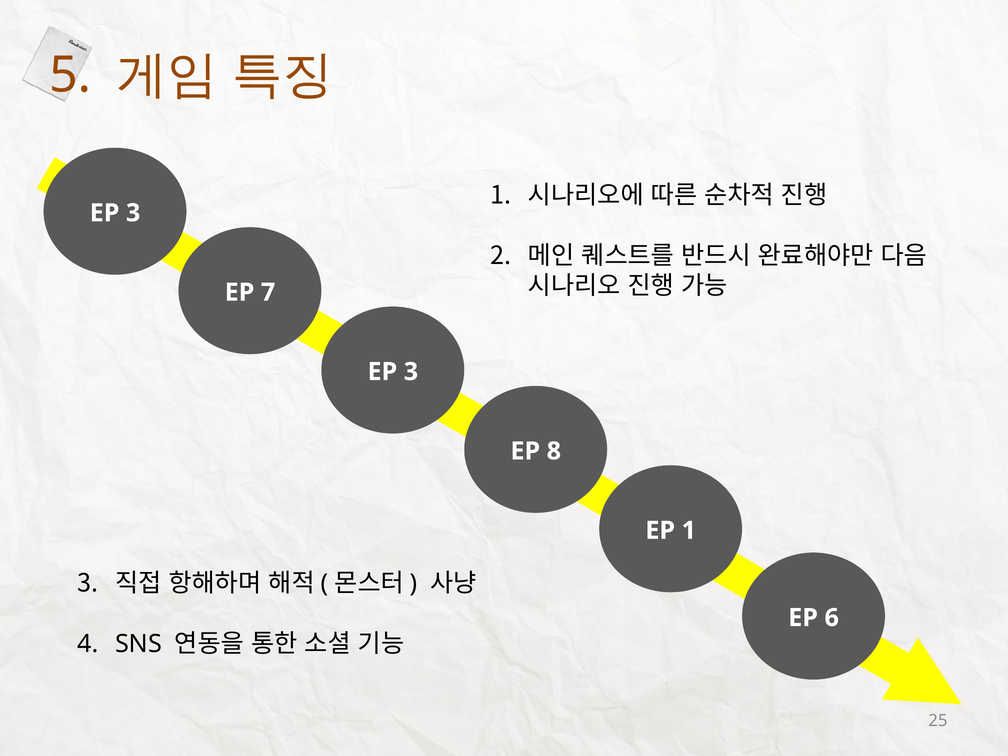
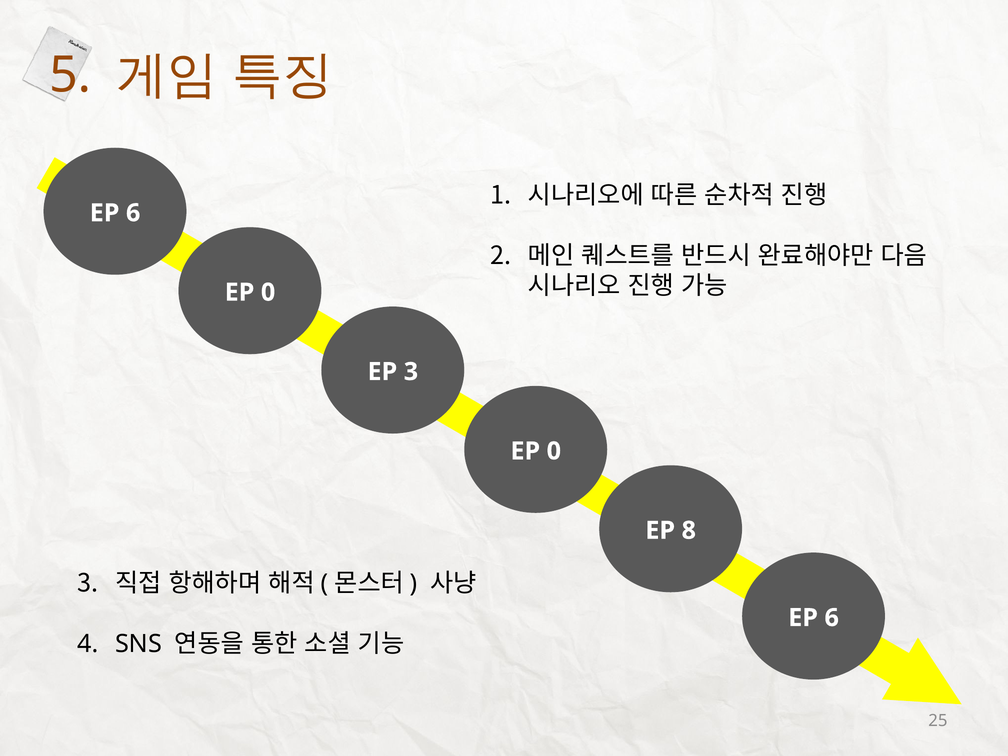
3: 3 -> 6 (133, 213)
7: 7 -> 0 (268, 292)
8: 8 -> 0 (554, 451)
EP 1: 1 -> 8 (689, 530)
